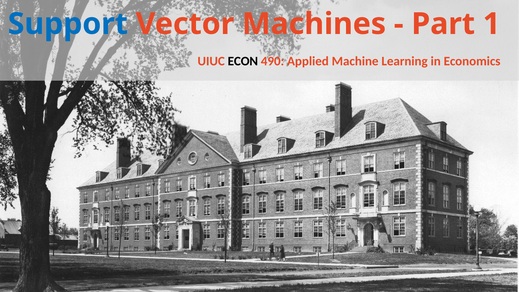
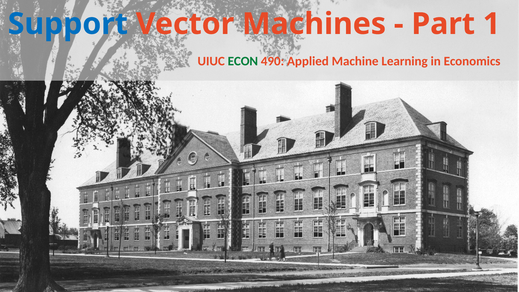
ECON colour: black -> green (243, 61)
